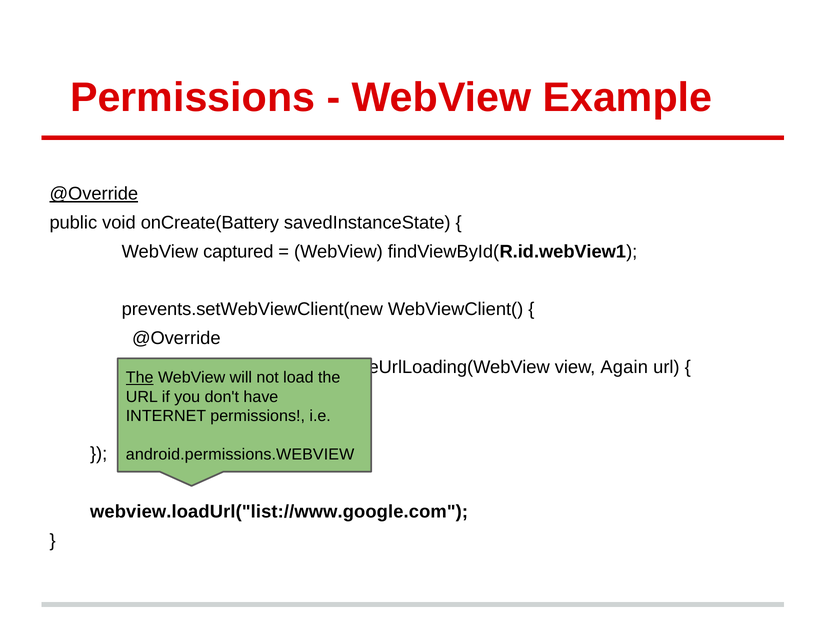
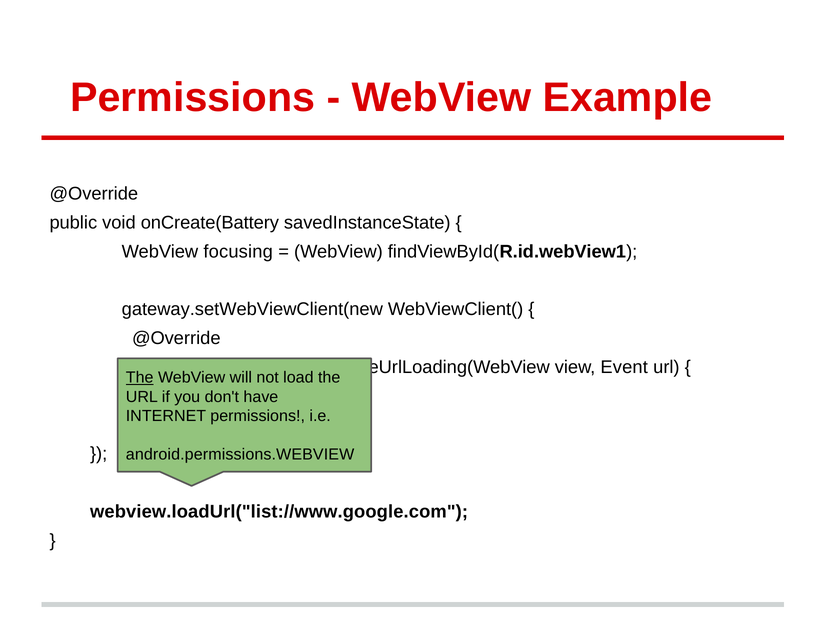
@Override underline: present -> none (94, 194)
captured: captured -> focusing (238, 252)
prevents.setWebViewClient(new: prevents.setWebViewClient(new -> gateway.setWebViewClient(new (252, 309)
Again: Again -> Event (624, 367)
